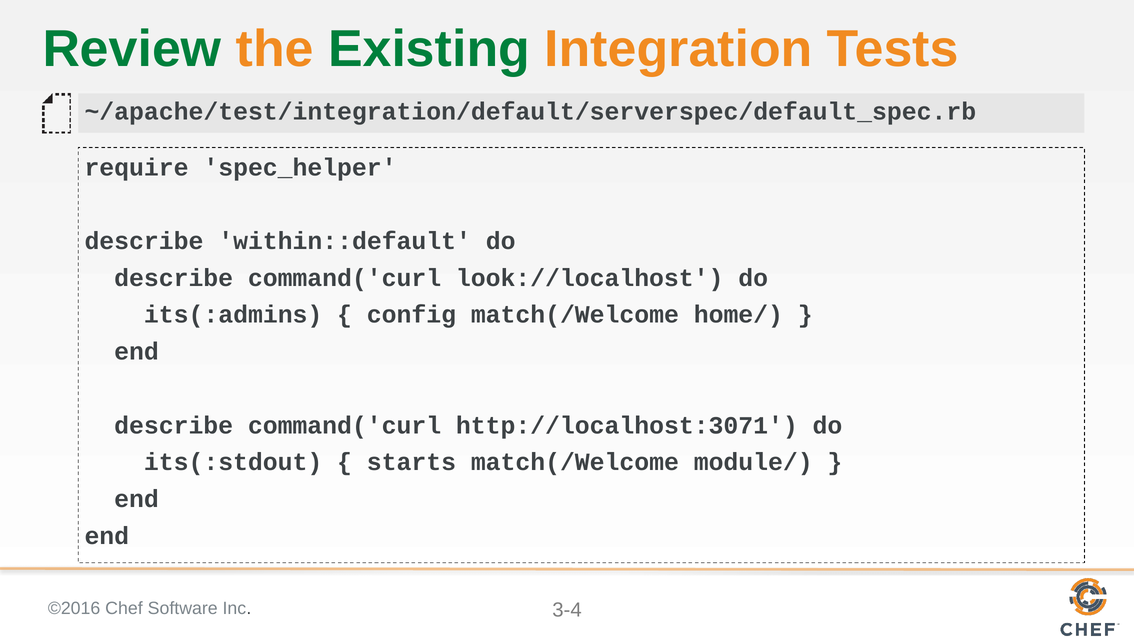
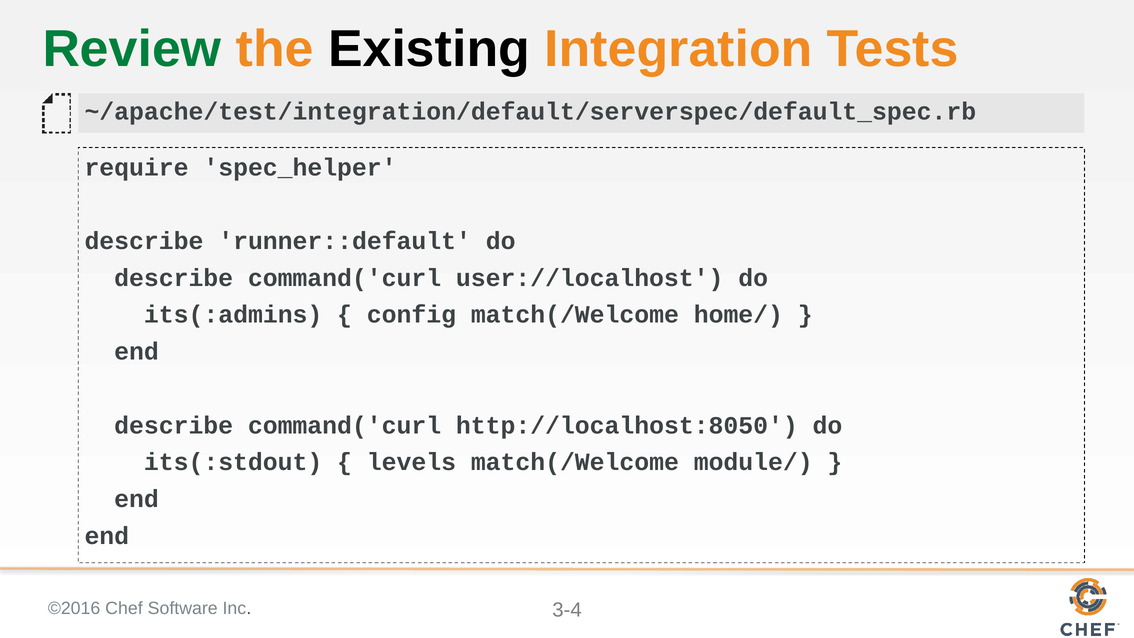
Existing colour: green -> black (429, 49)
within::default: within::default -> runner::default (345, 241)
look://localhost: look://localhost -> user://localhost (590, 278)
http://localhost:3071: http://localhost:3071 -> http://localhost:8050 (627, 425)
starts: starts -> levels (411, 462)
